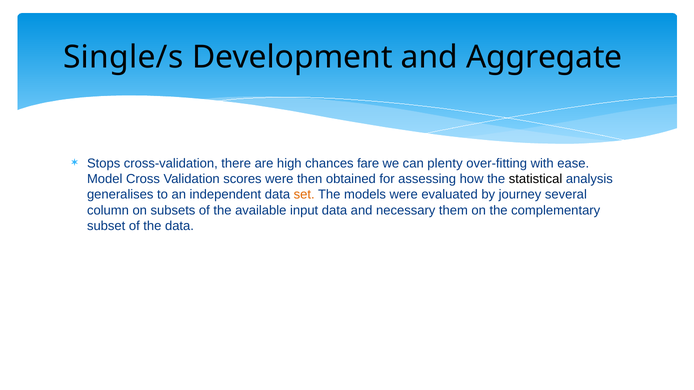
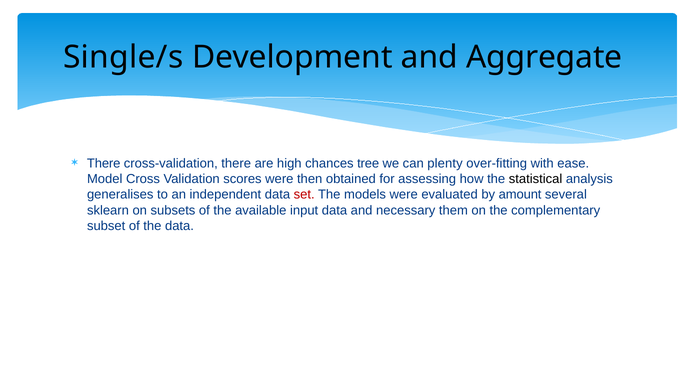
Stops: Stops -> There (104, 164)
fare: fare -> tree (368, 164)
set colour: orange -> red (304, 195)
journey: journey -> amount (520, 195)
column: column -> sklearn (108, 211)
